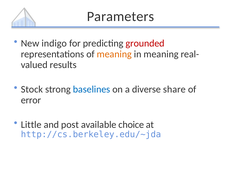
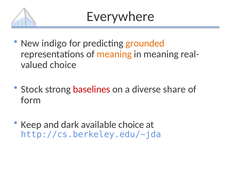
Parameters: Parameters -> Everywhere (121, 16)
grounded colour: red -> orange (145, 43)
results: results -> choice (63, 65)
baselines colour: blue -> red (92, 89)
error: error -> form (31, 100)
Little: Little -> Keep (31, 124)
post: post -> dark (70, 124)
